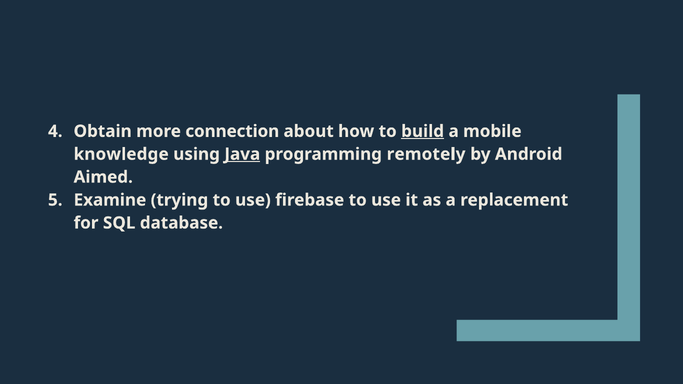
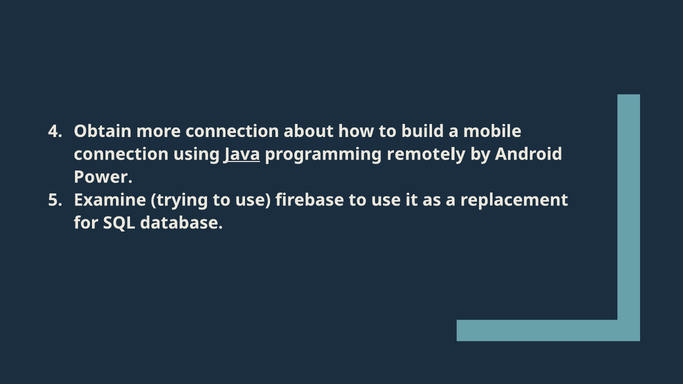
build underline: present -> none (423, 131)
knowledge: knowledge -> connection (121, 154)
Aimed: Aimed -> Power (103, 177)
